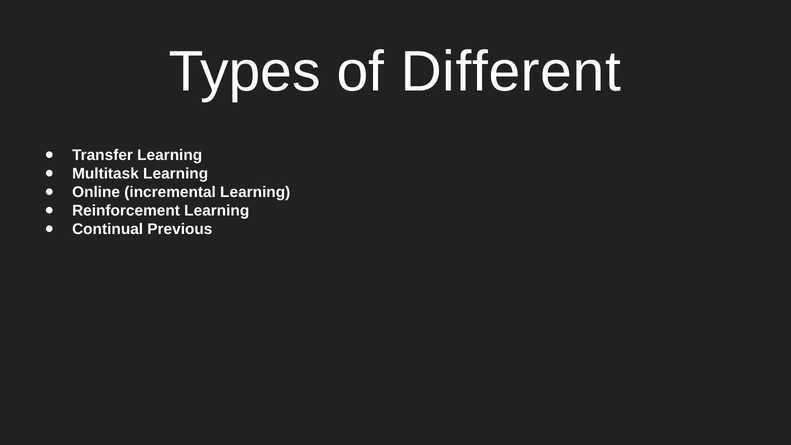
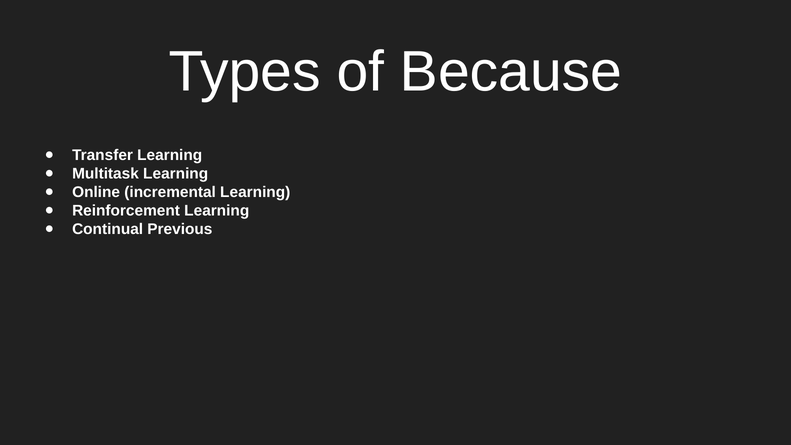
Different: Different -> Because (511, 72)
